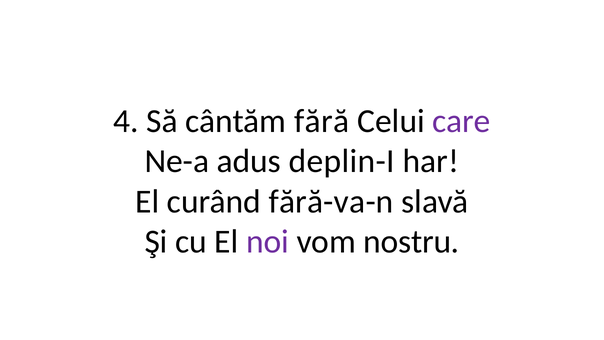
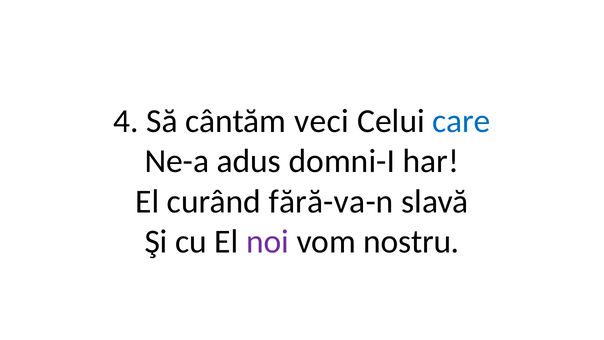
fără: fără -> veci (322, 121)
care colour: purple -> blue (461, 121)
deplin-I: deplin-I -> domni-I (342, 161)
